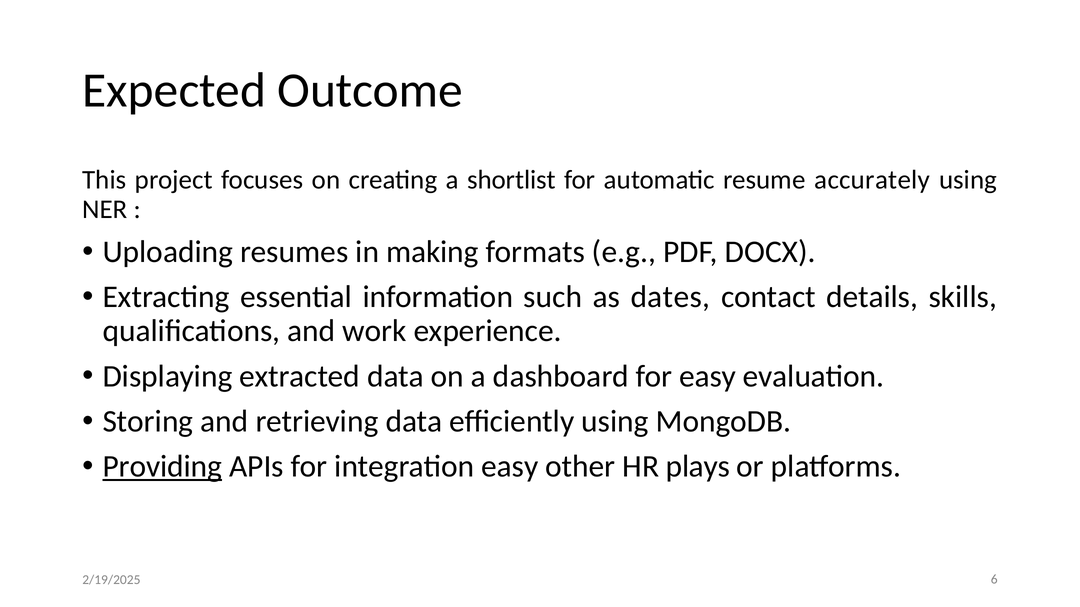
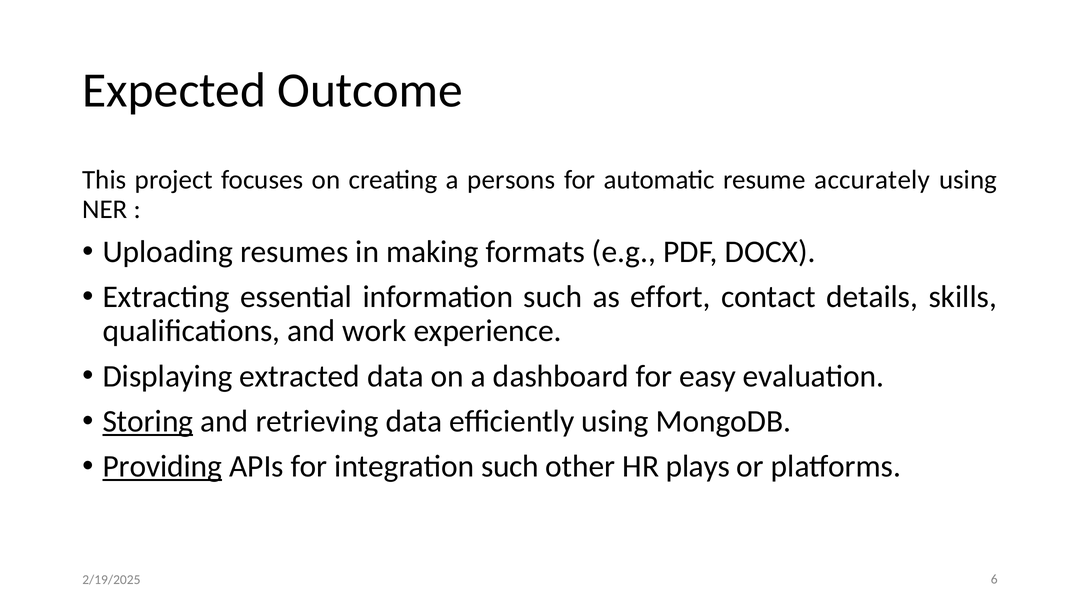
shortlist: shortlist -> persons (511, 180)
dates: dates -> effort (671, 297)
Storing underline: none -> present (148, 422)
integration easy: easy -> such (510, 467)
